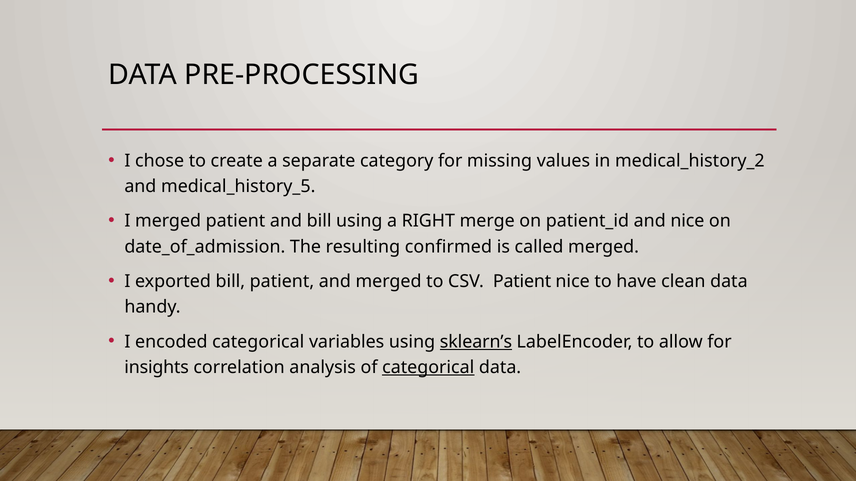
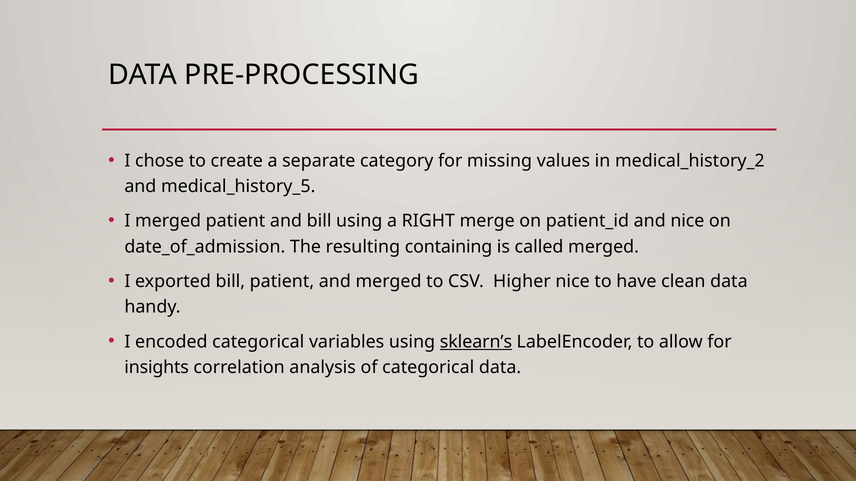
confirmed: confirmed -> containing (449, 247)
CSV Patient: Patient -> Higher (522, 282)
categorical underline: present -> none (428, 368)
